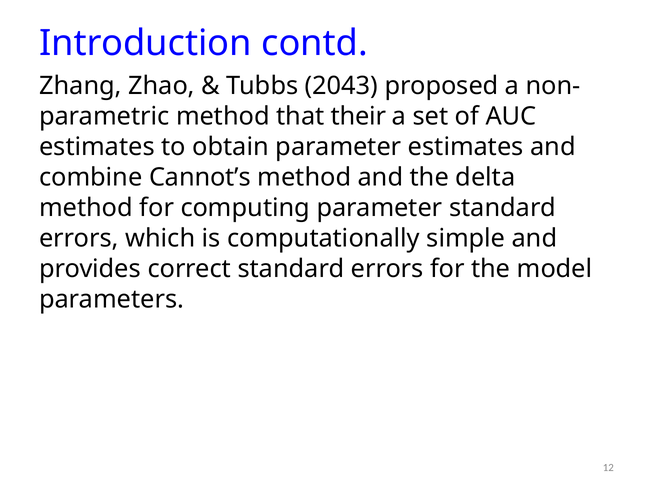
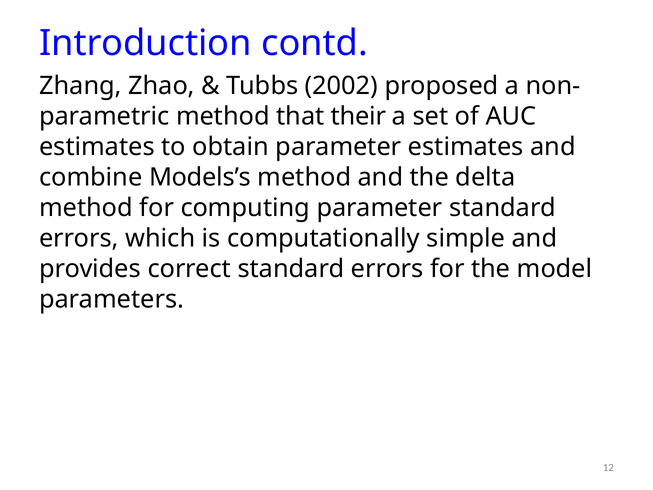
2043: 2043 -> 2002 (341, 86)
Cannot’s: Cannot’s -> Models’s (200, 177)
